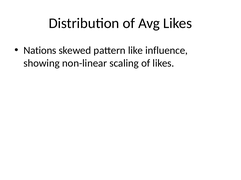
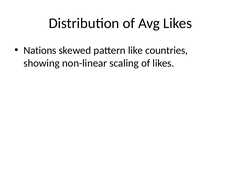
influence: influence -> countries (167, 51)
